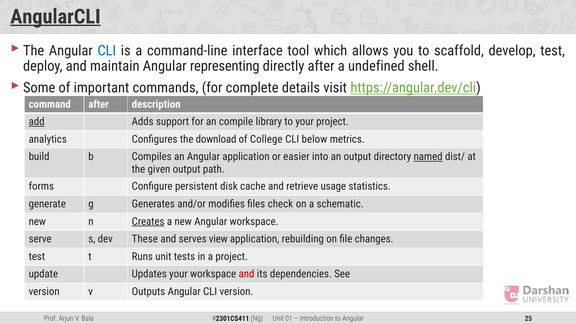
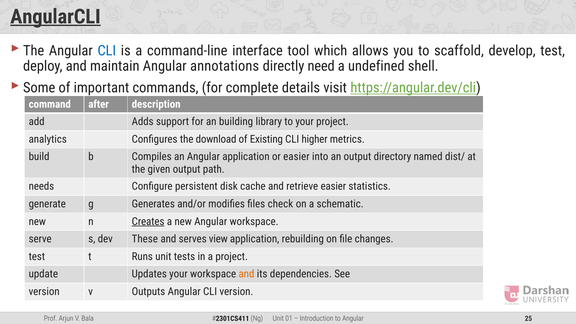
representing: representing -> annotations (225, 66)
directly after: after -> need (321, 66)
add underline: present -> none (37, 122)
compile: compile -> building (236, 122)
College: College -> Existing (266, 139)
below: below -> higher (315, 139)
named underline: present -> none (428, 157)
forms: forms -> needs (41, 186)
retrieve usage: usage -> easier (333, 186)
and colour: red -> orange (246, 274)
